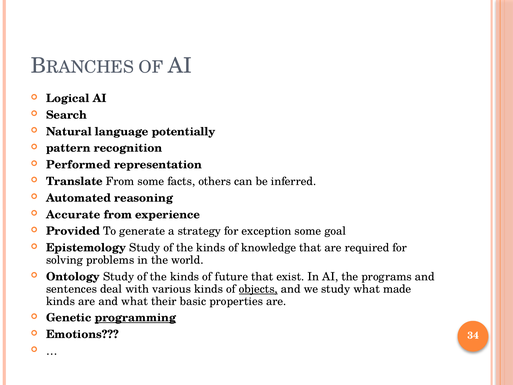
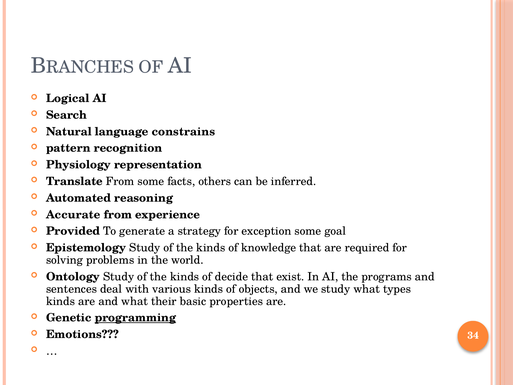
potentially: potentially -> constrains (183, 132)
Performed: Performed -> Physiology (78, 165)
future: future -> decide (232, 276)
objects underline: present -> none (258, 289)
made: made -> types (397, 289)
